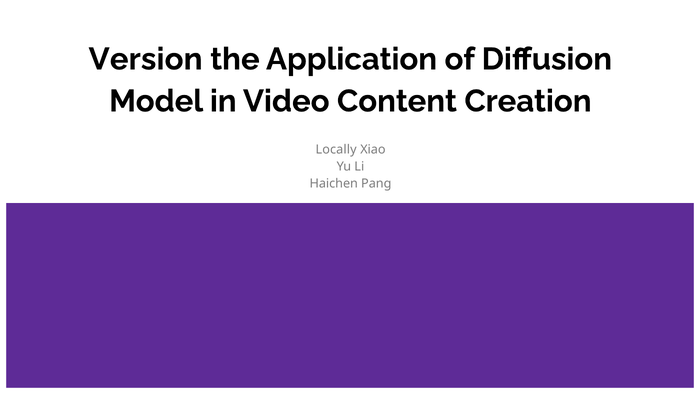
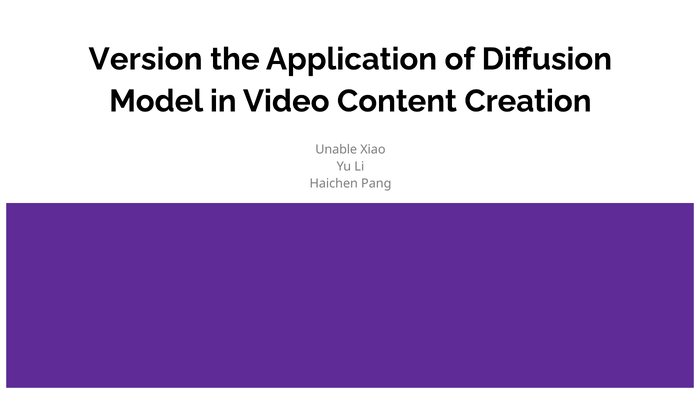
Locally: Locally -> Unable (336, 149)
